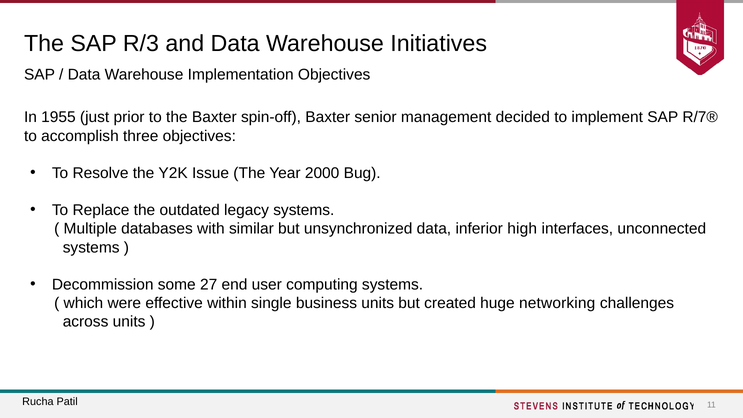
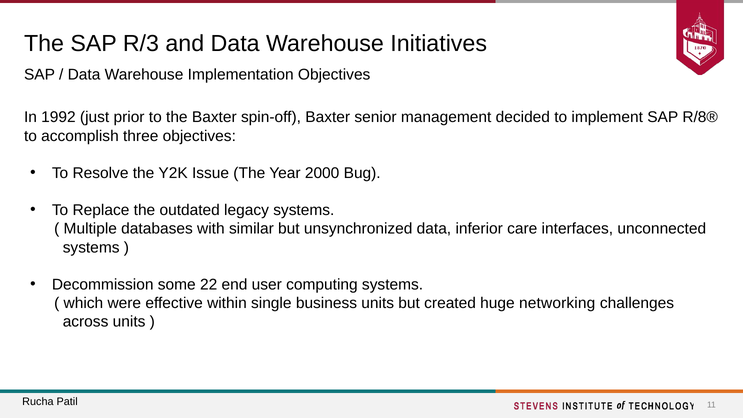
1955: 1955 -> 1992 (58, 117)
R/7®: R/7® -> R/8® (700, 117)
high: high -> care (522, 229)
27: 27 -> 22 (209, 285)
